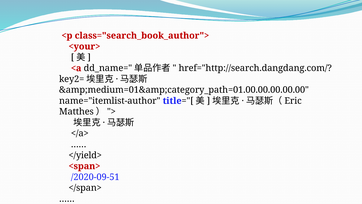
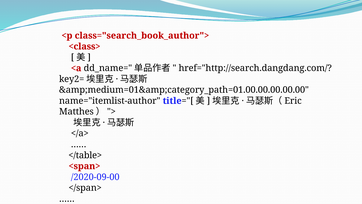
<your>: <your> -> <class> (84, 46)
</yield>: </yield> -> </table> (85, 155)
/2020-09-51: /2020-09-51 -> /2020-09-00 (95, 177)
